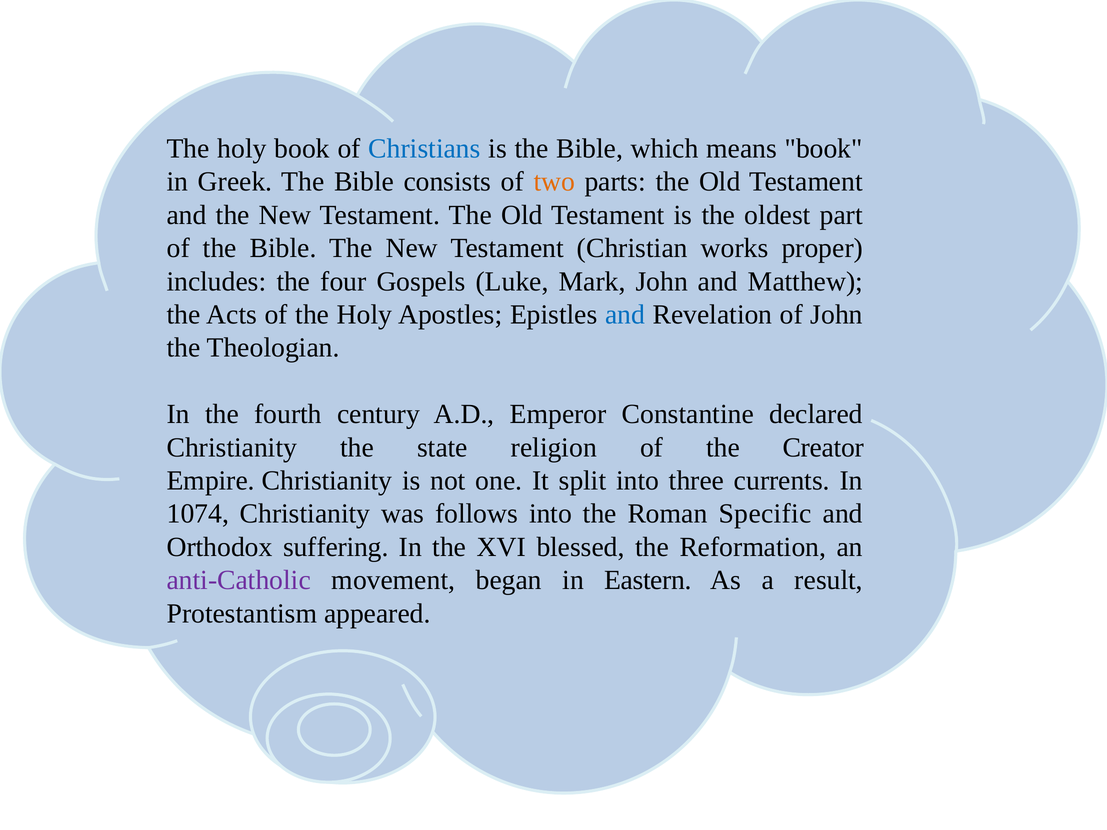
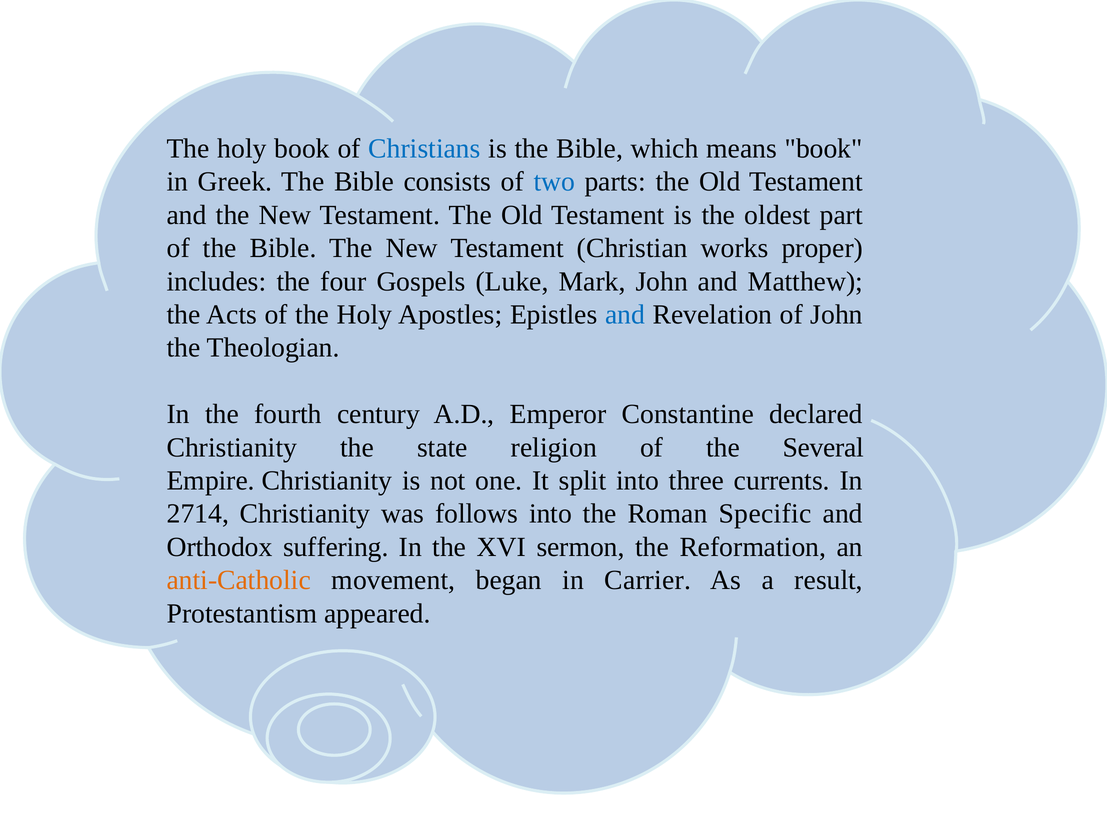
two colour: orange -> blue (554, 182)
Creator: Creator -> Several (823, 448)
1074: 1074 -> 2714 (198, 514)
blessed: blessed -> sermon (581, 547)
anti-Catholic colour: purple -> orange (239, 580)
Eastern: Eastern -> Carrier (648, 580)
